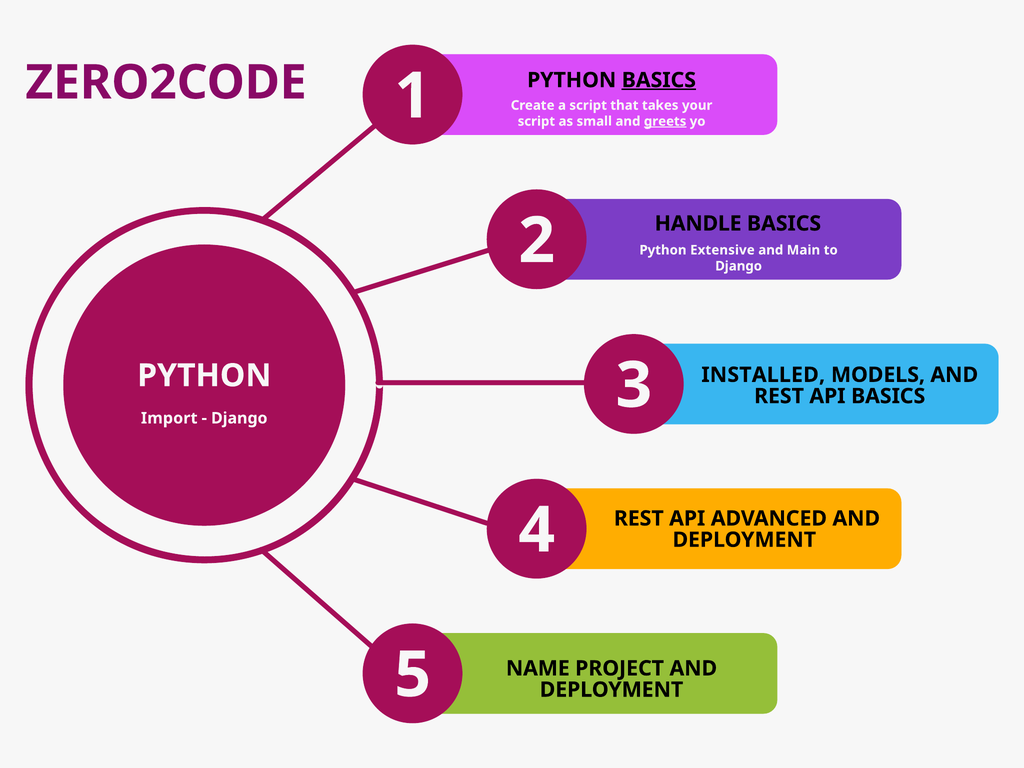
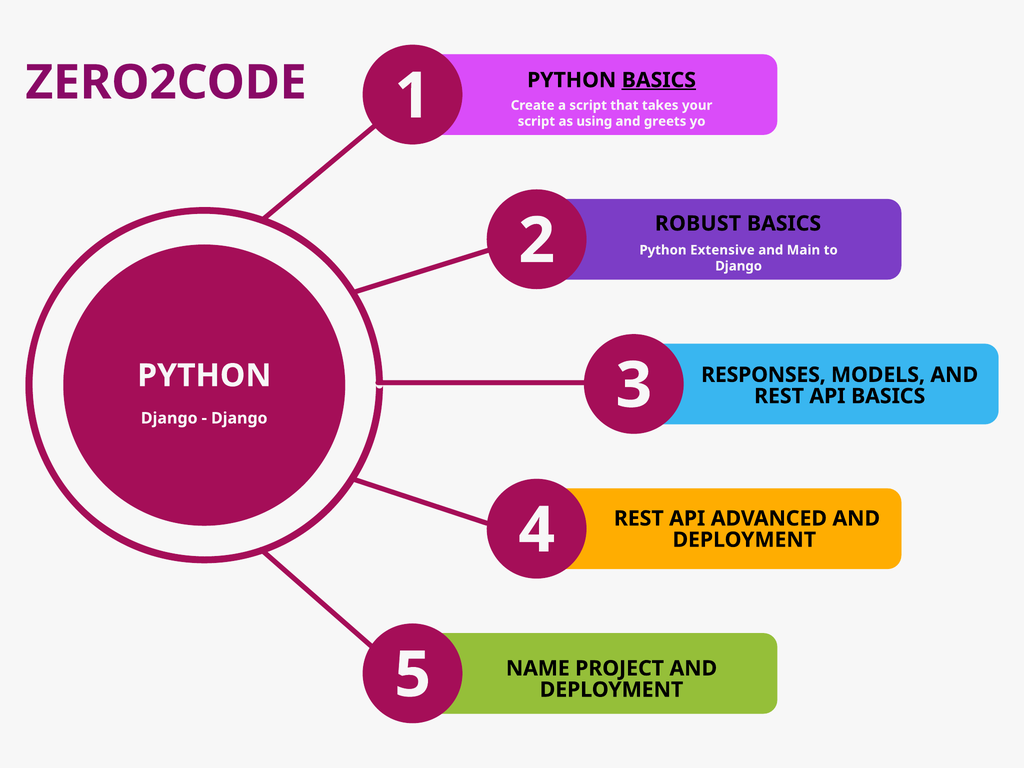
small: small -> using (594, 121)
greets underline: present -> none (665, 121)
HANDLE: HANDLE -> ROBUST (698, 224)
INSTALLED: INSTALLED -> RESPONSES (763, 375)
Import: Import -> Django (169, 418)
